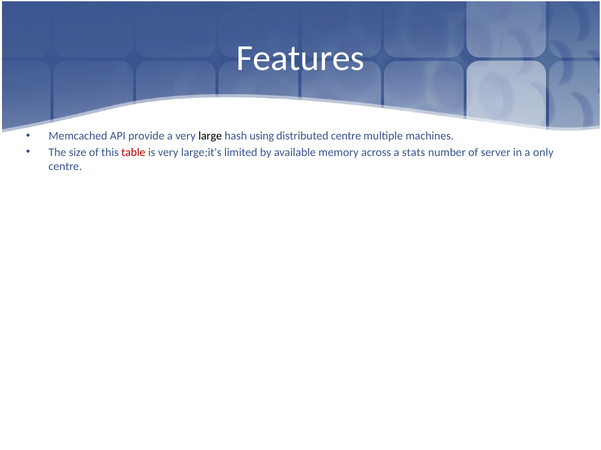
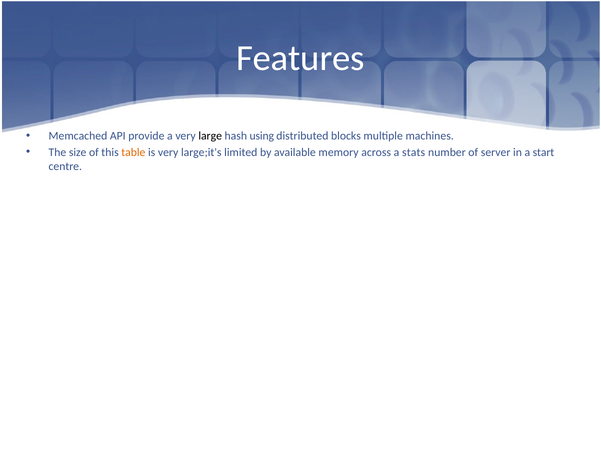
distributed centre: centre -> blocks (346, 136)
table colour: red -> orange (133, 152)
only: only -> start (543, 152)
